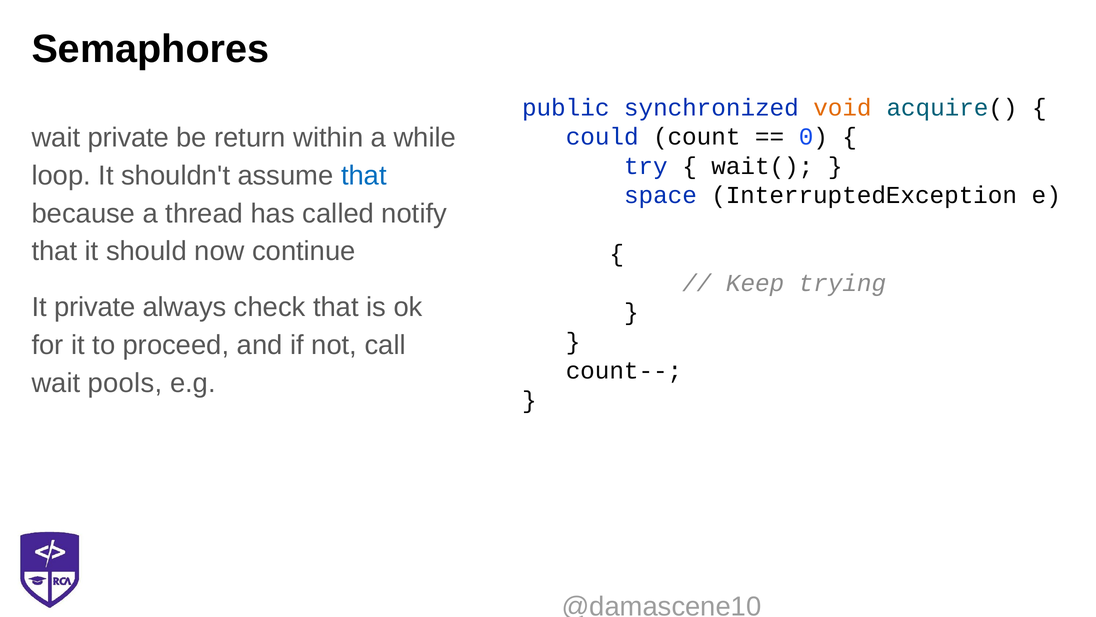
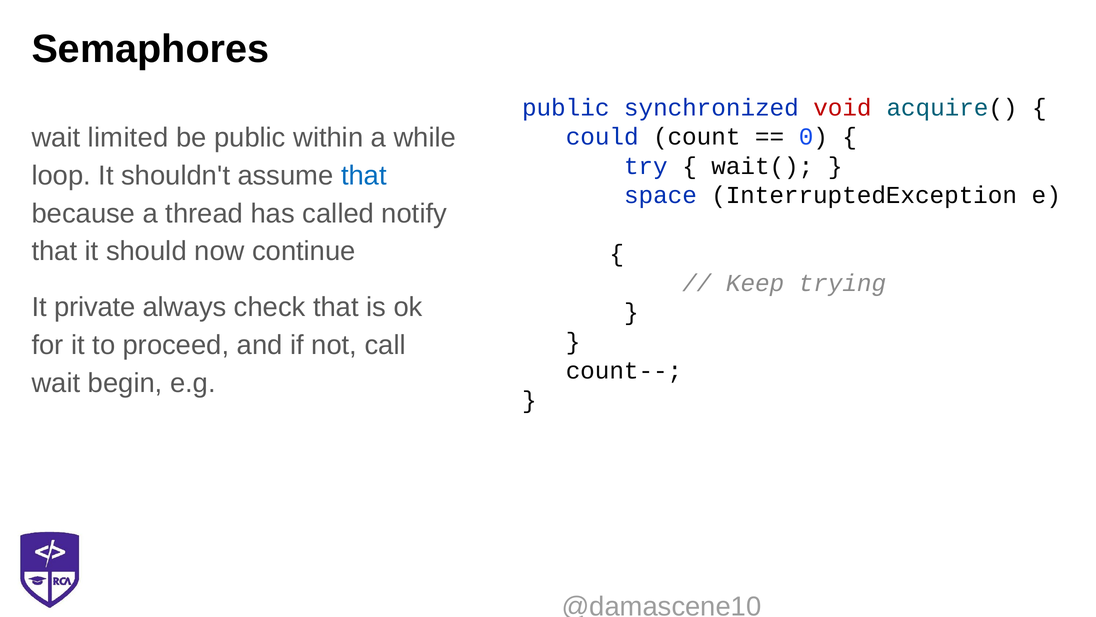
void colour: orange -> red (842, 108)
wait private: private -> limited (128, 138)
be return: return -> public (250, 138)
pools: pools -> begin (125, 383)
